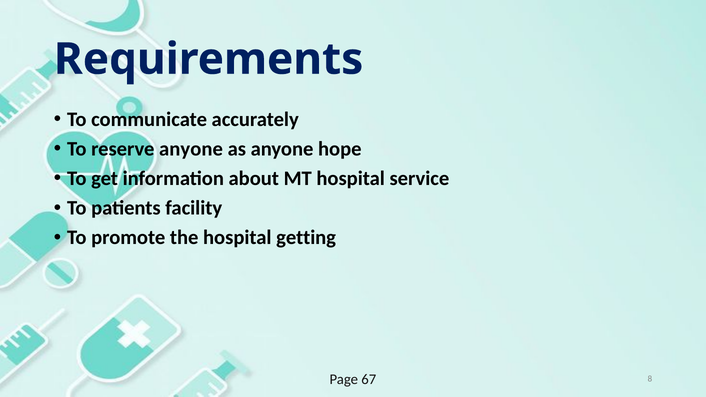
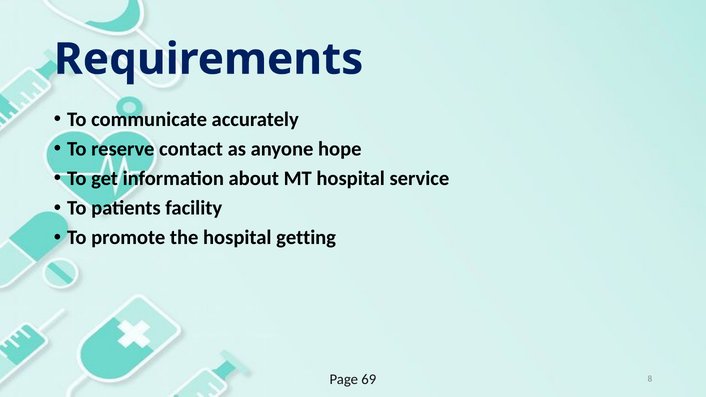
reserve anyone: anyone -> contact (191, 149)
67: 67 -> 69 (369, 380)
